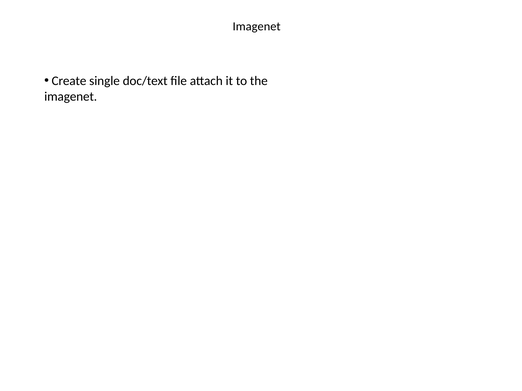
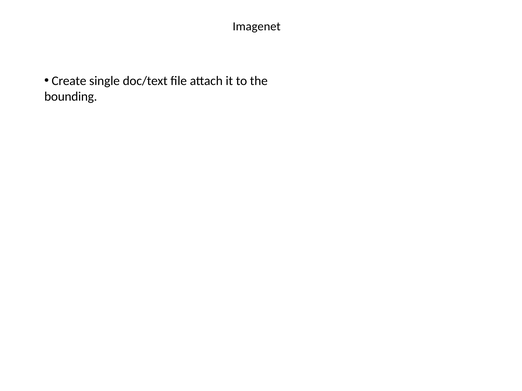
imagenet: imagenet -> bounding (71, 97)
